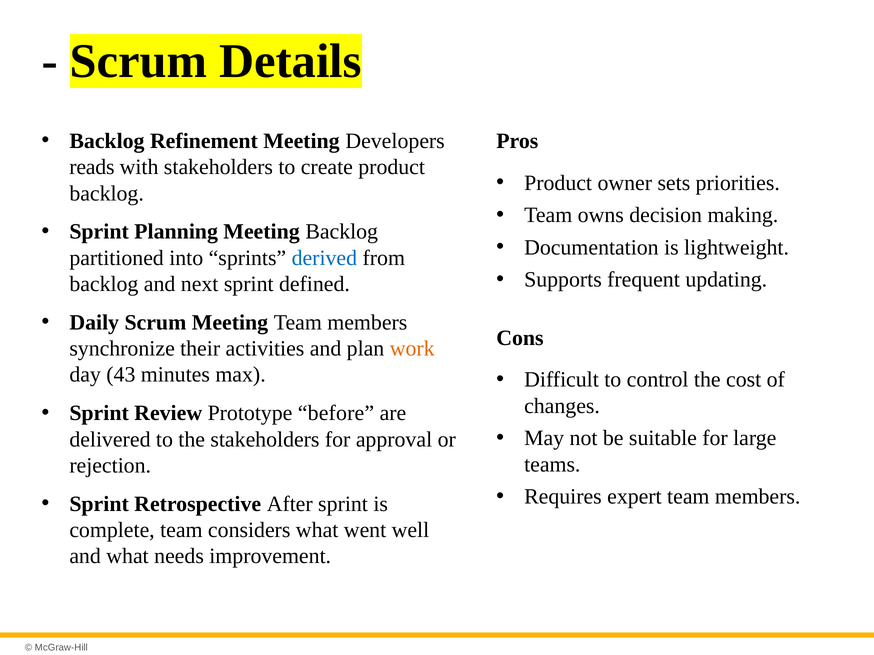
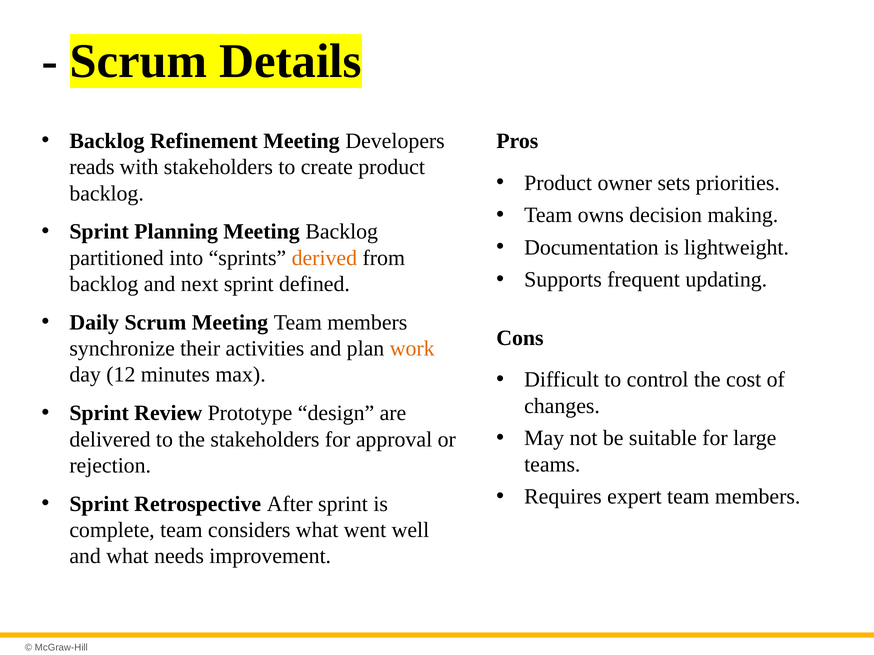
derived colour: blue -> orange (324, 258)
43: 43 -> 12 (121, 375)
before: before -> design (336, 413)
